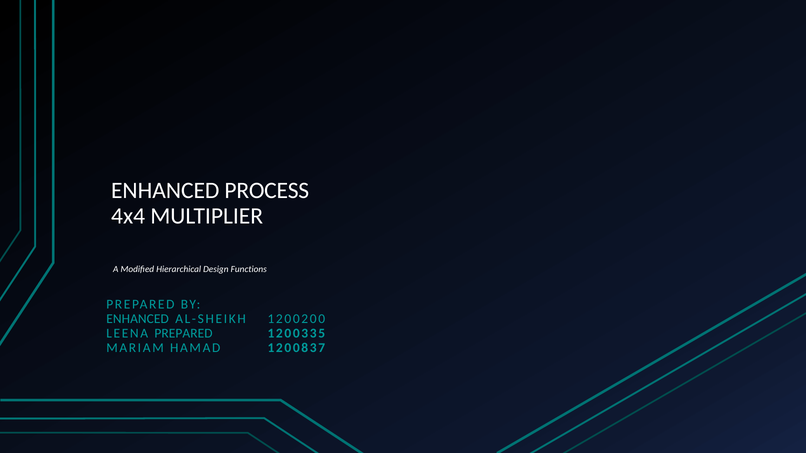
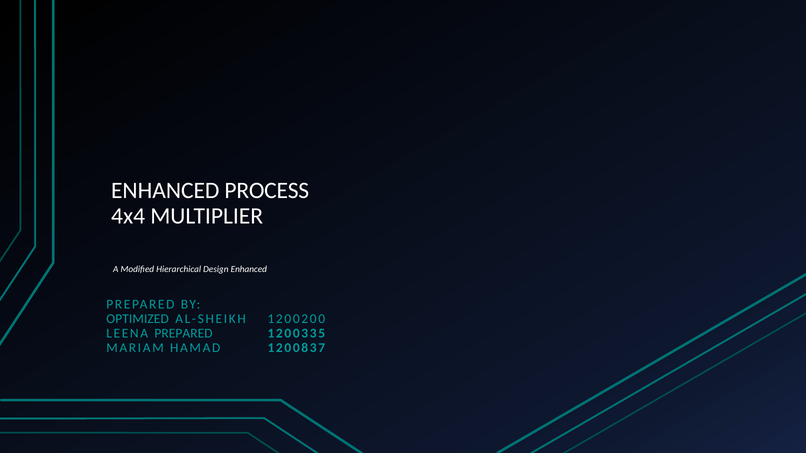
Design Functions: Functions -> Enhanced (249, 269)
ENHANCED: ENHANCED -> OPTIMIZED (138, 319)
